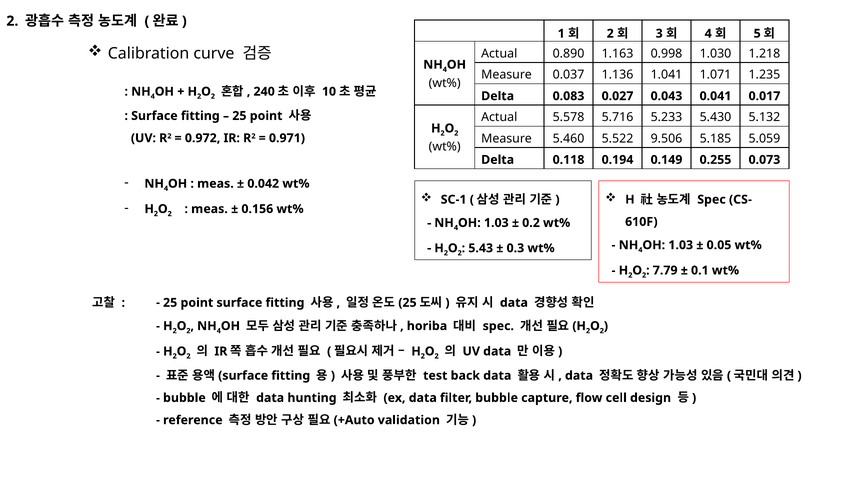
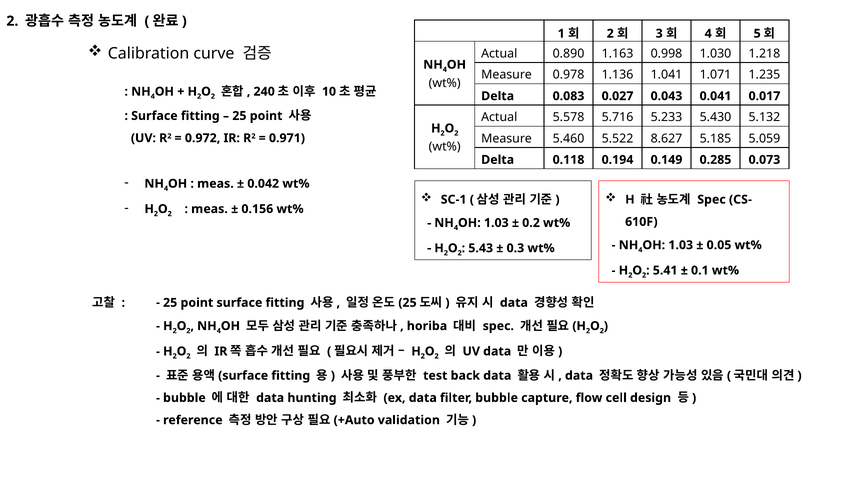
0.037: 0.037 -> 0.978 (569, 75)
9.506: 9.506 -> 8.627 (666, 139)
0.255: 0.255 -> 0.285 (715, 160)
7.79: 7.79 -> 5.41 (665, 271)
